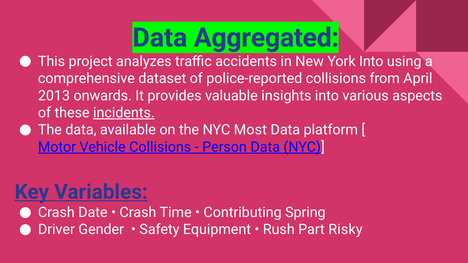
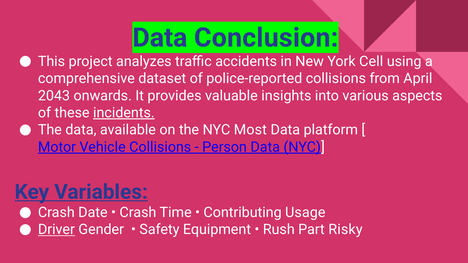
Aggregated: Aggregated -> Conclusion (266, 38)
York Into: Into -> Cell (371, 61)
2013: 2013 -> 2043 (54, 96)
Spring: Spring -> Usage (305, 213)
Driver underline: none -> present (56, 230)
